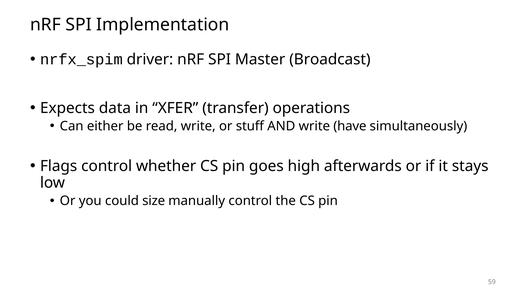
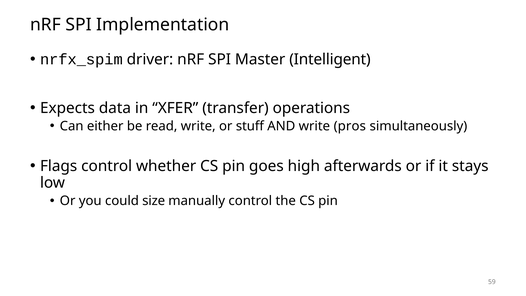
Broadcast: Broadcast -> Intelligent (330, 59)
have: have -> pros (350, 126)
